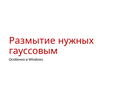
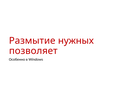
гауссовым: гауссовым -> позволяет (33, 51)
